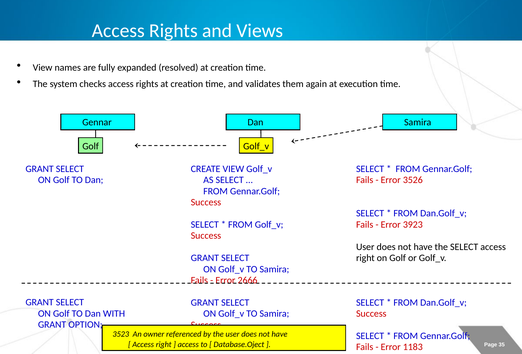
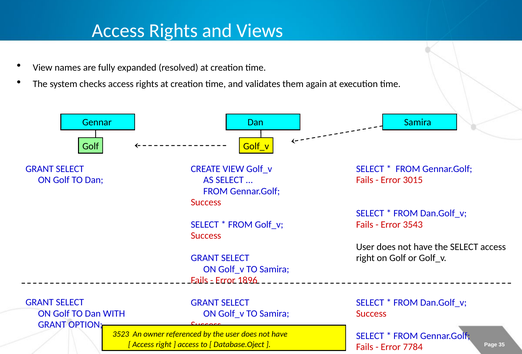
3526: 3526 -> 3015 (413, 180)
3923: 3923 -> 3543 (413, 225)
2666: 2666 -> 1896 (248, 281)
1183: 1183 -> 7784 (413, 348)
